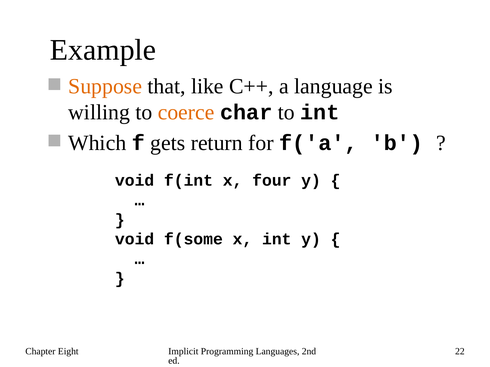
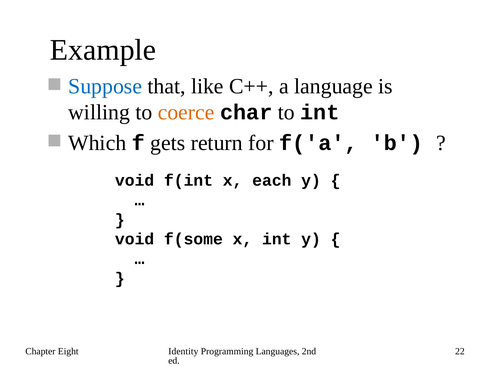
Suppose colour: orange -> blue (105, 86)
four: four -> each (272, 181)
Implicit: Implicit -> Identity (183, 352)
